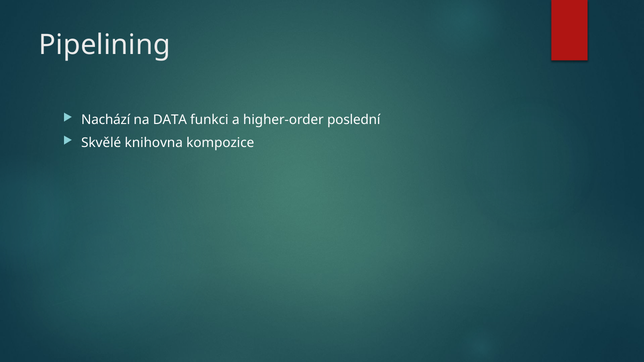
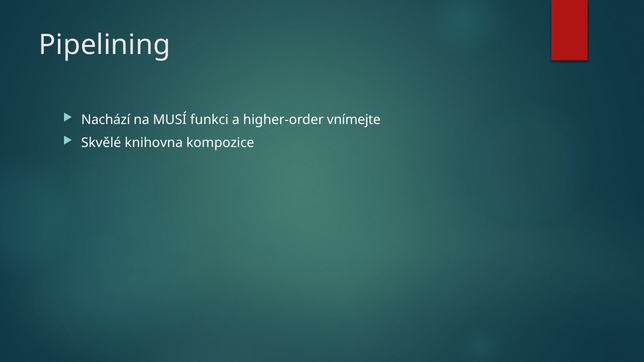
DATA: DATA -> MUSÍ (170, 120)
poslední: poslední -> vnímejte (354, 120)
